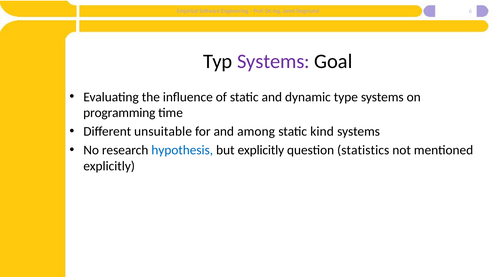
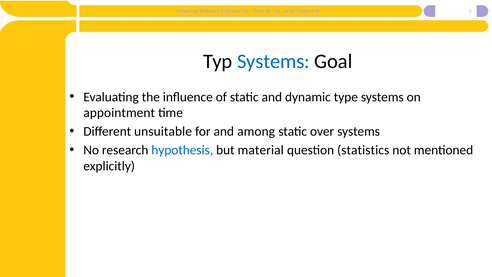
Systems colour: purple -> blue (273, 61)
programming: programming -> appointment (119, 113)
kind: kind -> over (322, 131)
but explicitly: explicitly -> material (261, 150)
